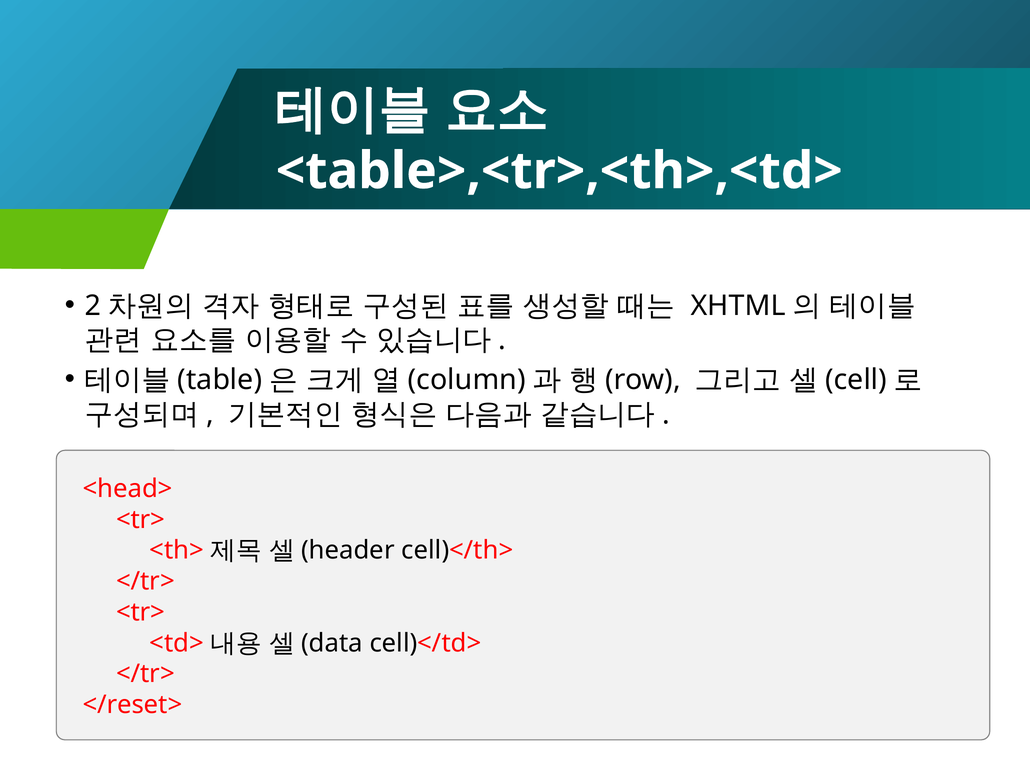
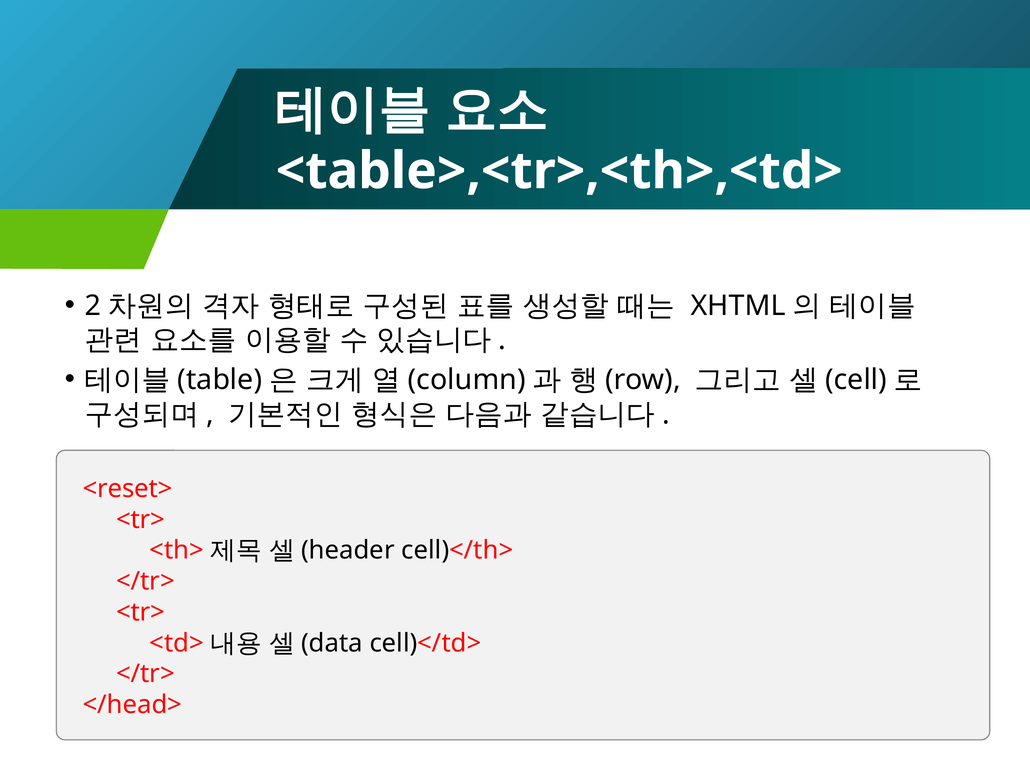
<head>: <head> -> <reset> (128, 489)
</reset>: </reset> -> </head> (132, 705)
